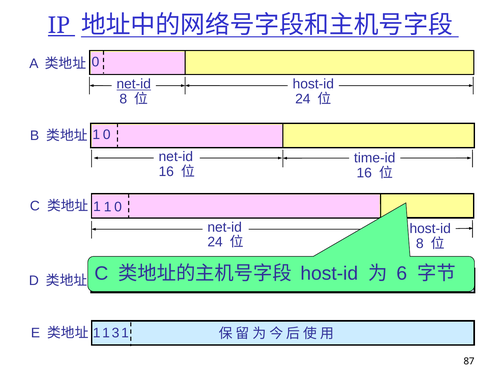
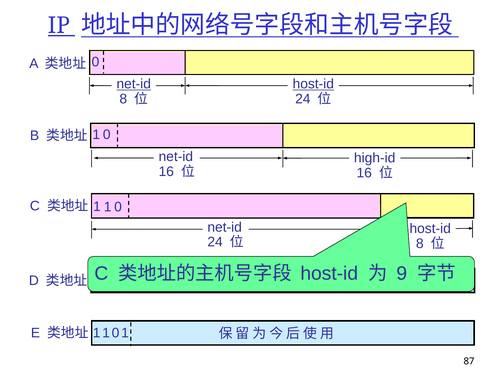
host-id underline: none -> present (313, 84)
time-id: time-id -> high-id (375, 158)
6: 6 -> 9 (402, 273)
3: 3 -> 0 (116, 333)
